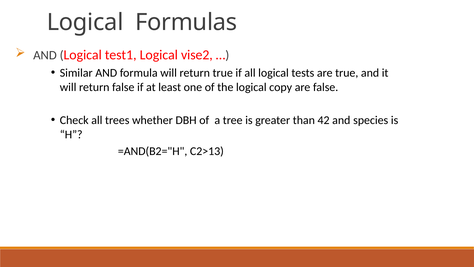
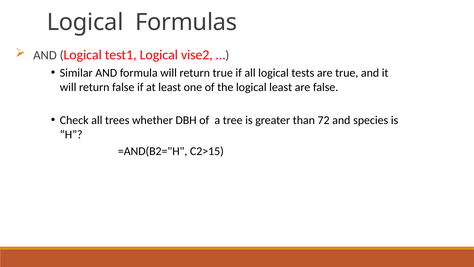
logical copy: copy -> least (281, 87)
42: 42 -> 72 (324, 120)
C2>13: C2>13 -> C2>15 (207, 151)
